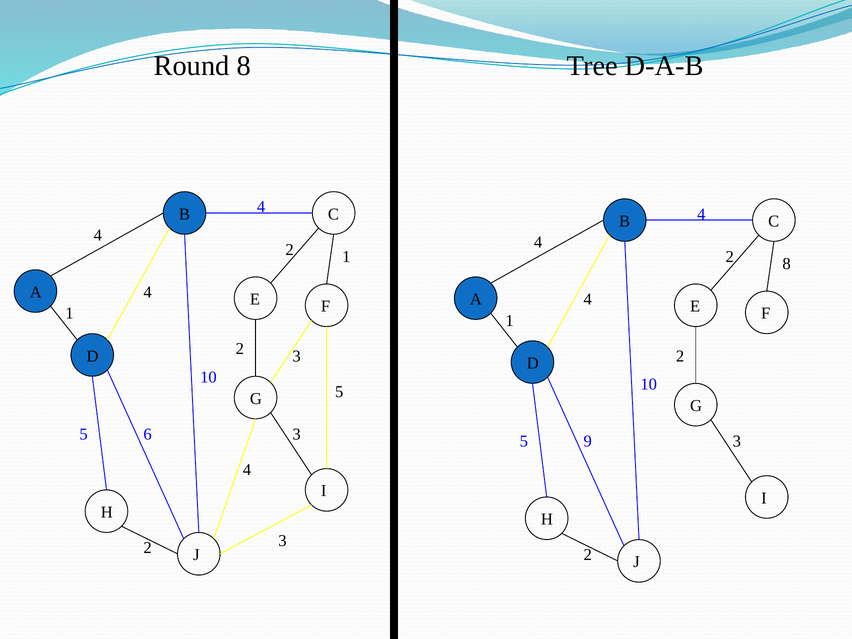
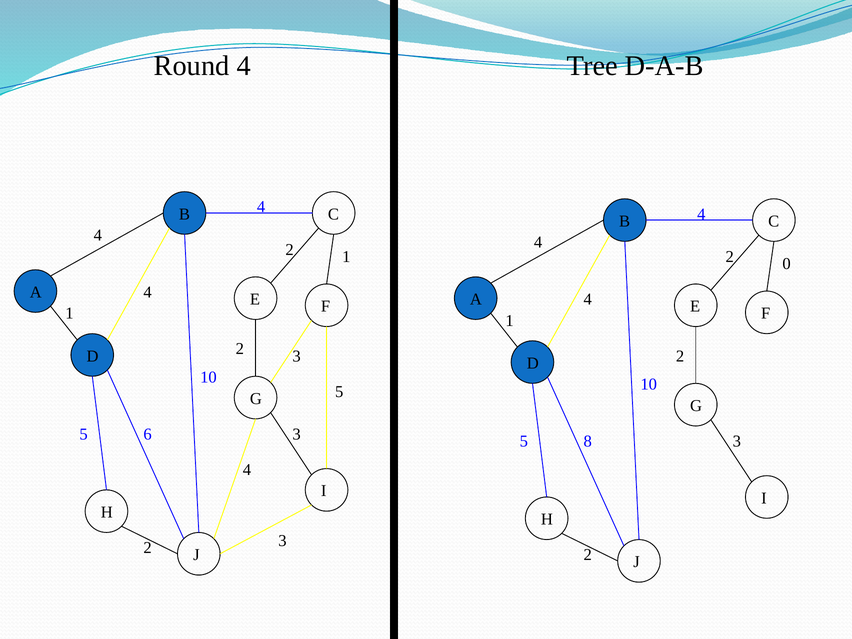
Round 8: 8 -> 4 (244, 66)
2 8: 8 -> 0 (787, 264)
9: 9 -> 8 (588, 441)
